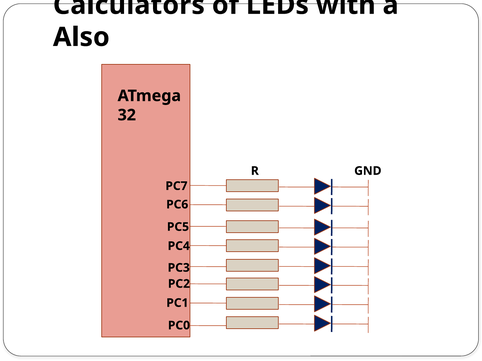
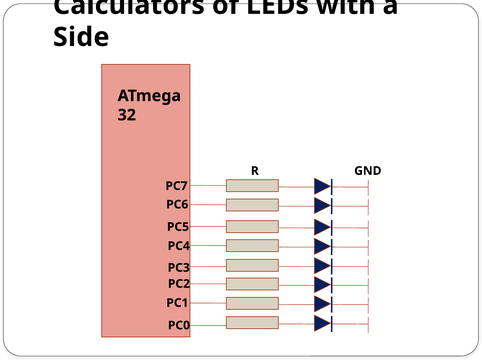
Also: Also -> Side (81, 37)
